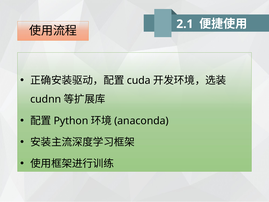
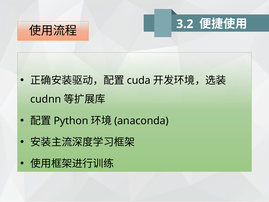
2.1: 2.1 -> 3.2 (185, 24)
